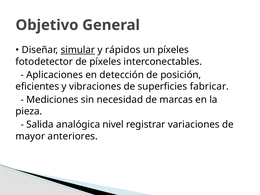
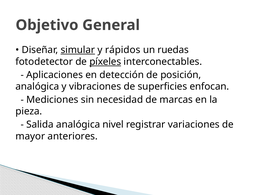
un píxeles: píxeles -> ruedas (173, 50)
píxeles underline: none -> present (105, 62)
eficientes: eficientes -> analógica (37, 87)
fabricar: fabricar -> enfocan (209, 87)
